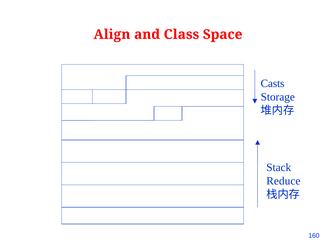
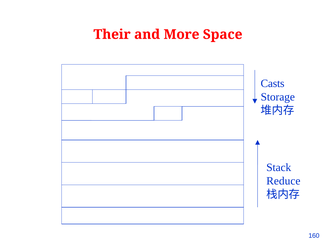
Align: Align -> Their (112, 34)
Class: Class -> More (181, 34)
